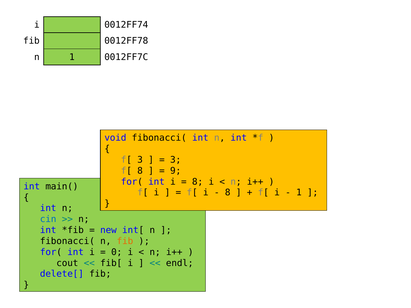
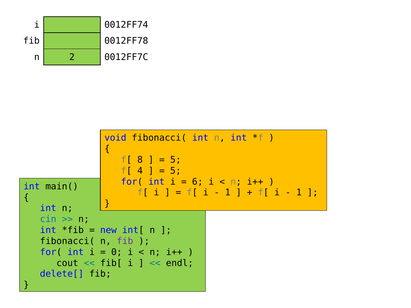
n 1: 1 -> 2 (72, 57)
f[ 3: 3 -> 8 (140, 160)
3: 3 -> 5 (176, 160)
f[ 8: 8 -> 4 (140, 171)
9: 9 -> 5 (176, 171)
8: 8 -> 6 (198, 182)
8: 8 -> 1 (228, 193)
fib colour: orange -> purple (125, 241)
